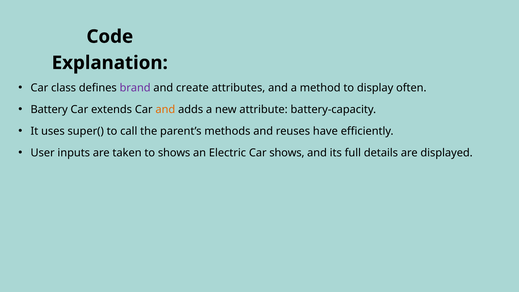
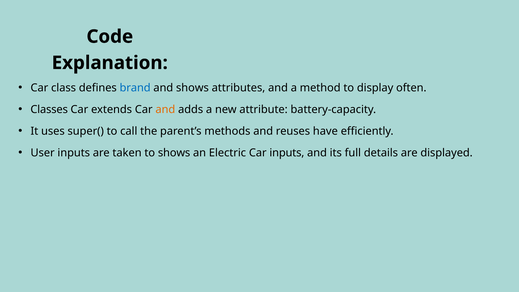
brand colour: purple -> blue (135, 88)
and create: create -> shows (192, 88)
Battery: Battery -> Classes (49, 109)
Car shows: shows -> inputs (287, 153)
